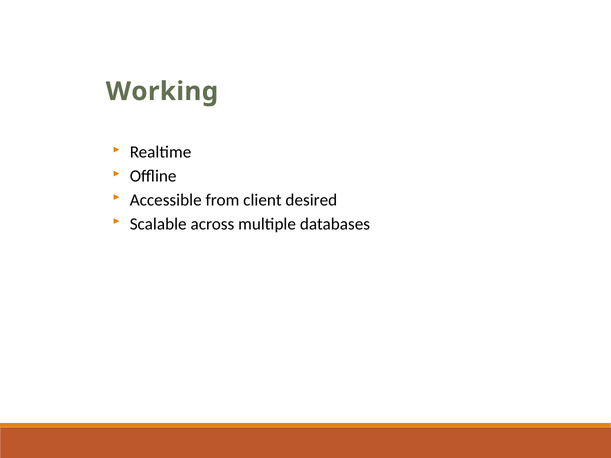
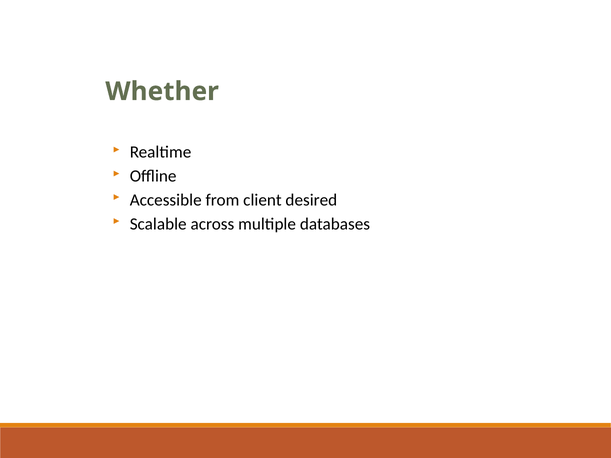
Working: Working -> Whether (162, 92)
